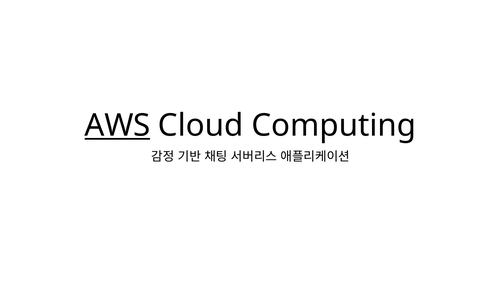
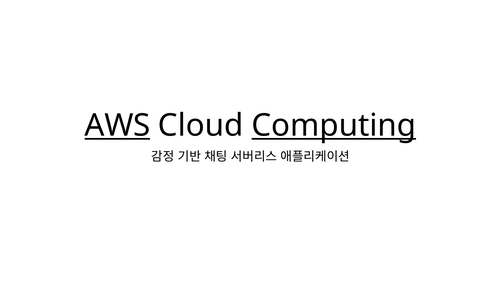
Computing underline: none -> present (334, 125)
